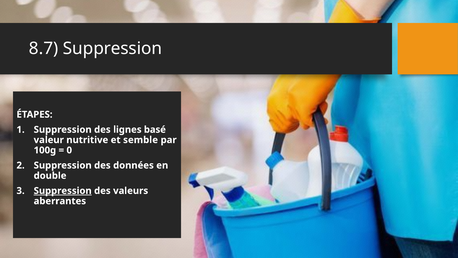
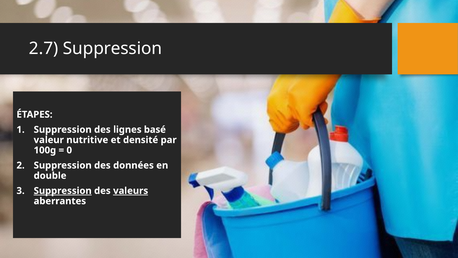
8.7: 8.7 -> 2.7 (44, 48)
semble: semble -> densité (141, 140)
valeurs underline: none -> present (131, 190)
